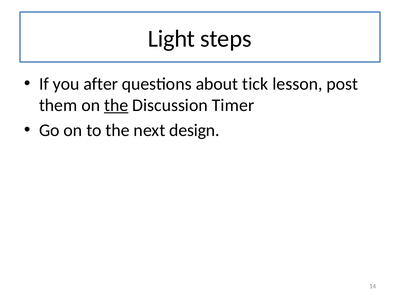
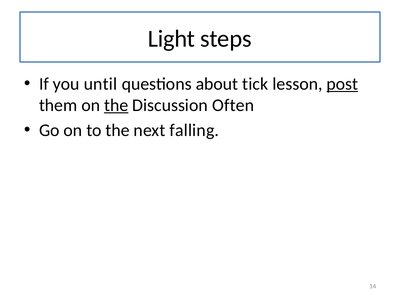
after: after -> until (101, 84)
post underline: none -> present (342, 84)
Timer: Timer -> Often (233, 105)
design: design -> falling (194, 130)
